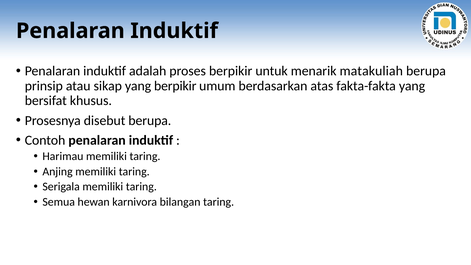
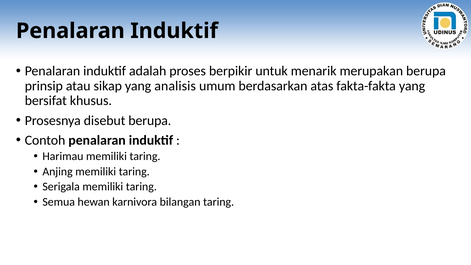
matakuliah: matakuliah -> merupakan (371, 71)
yang berpikir: berpikir -> analisis (175, 86)
